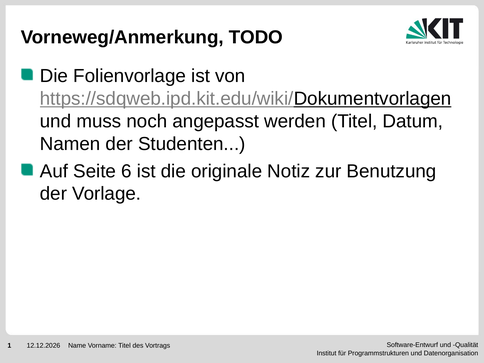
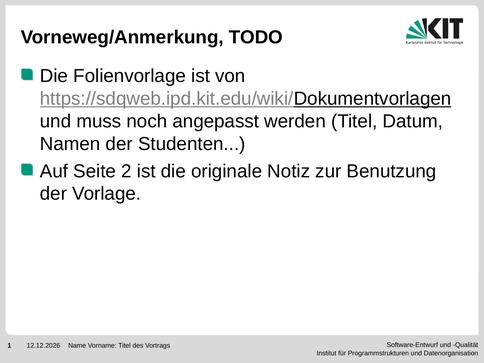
6: 6 -> 2 (127, 171)
